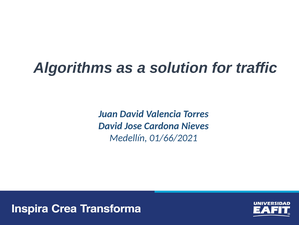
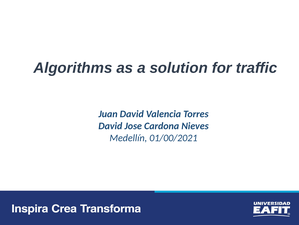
01/66/2021: 01/66/2021 -> 01/00/2021 (173, 138)
